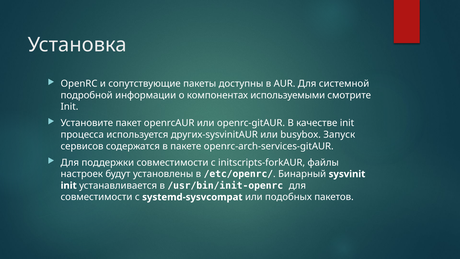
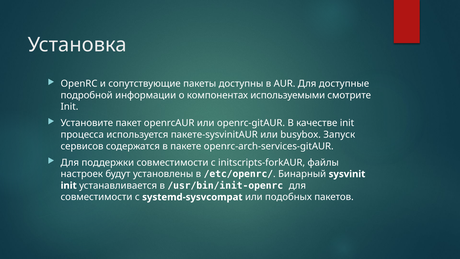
системной: системной -> доступные (344, 84)
других-sysvinitAUR: других-sysvinitAUR -> пакете-sysvinitAUR (214, 135)
